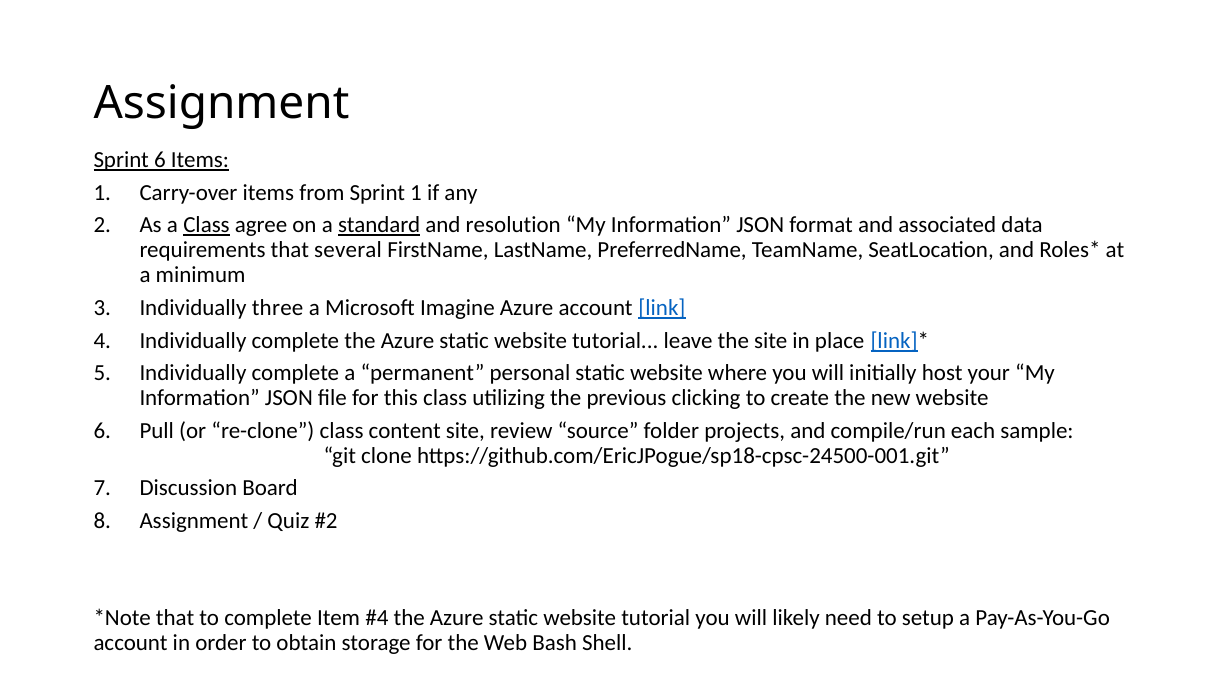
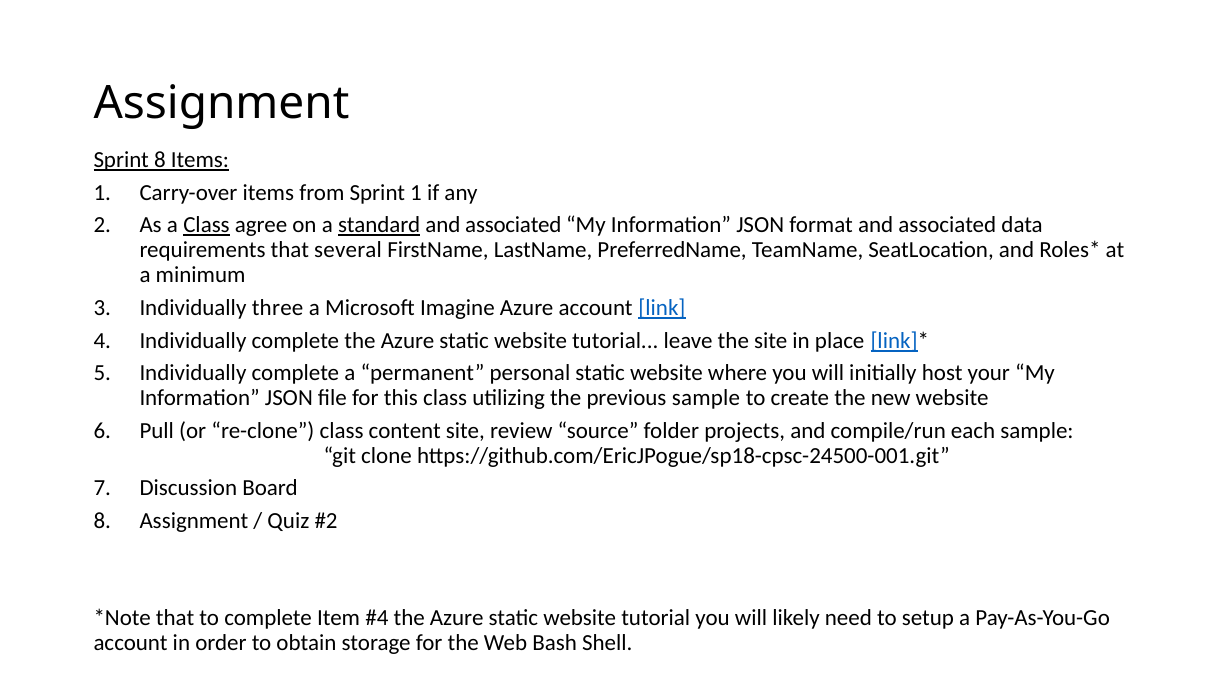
Sprint 6: 6 -> 8 (160, 160)
standard and resolution: resolution -> associated (513, 225)
previous clicking: clicking -> sample (706, 398)
